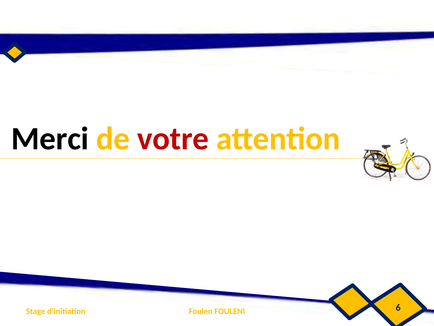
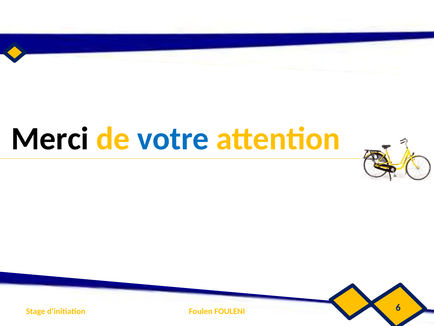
votre colour: red -> blue (173, 138)
